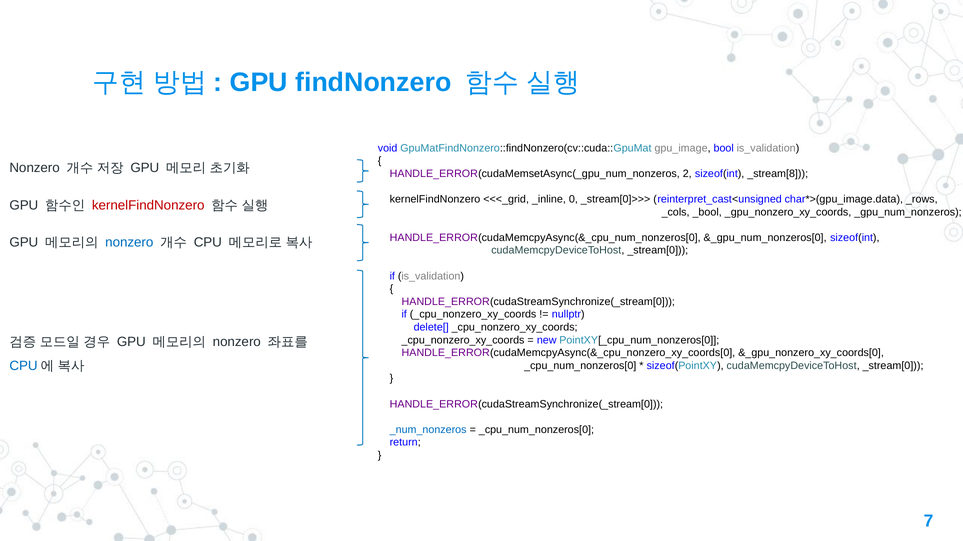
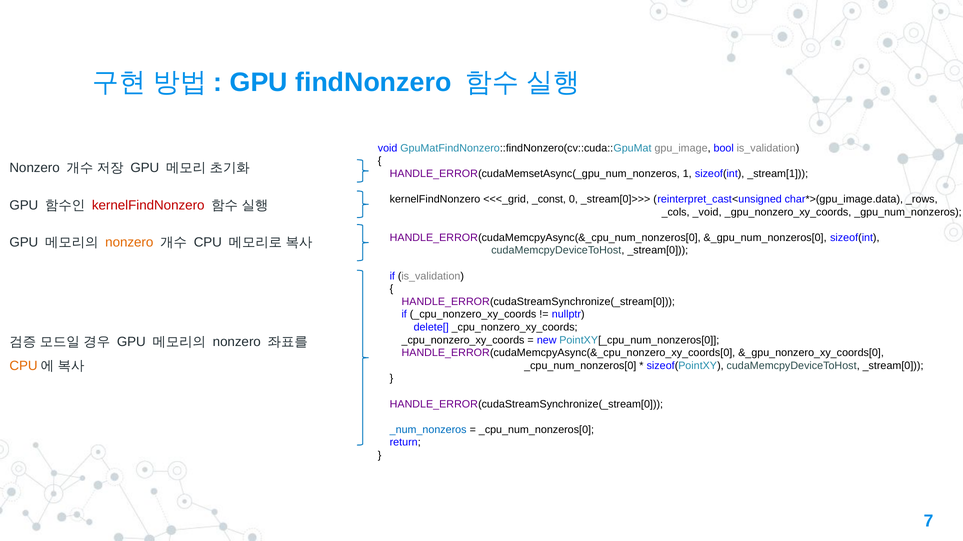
2: 2 -> 1 (687, 174)
_stream[8: _stream[8 -> _stream[1 (778, 174)
_inline: _inline -> _const (549, 200)
_bool: _bool -> _void (707, 212)
nonzero colour: blue -> orange (129, 243)
CPU colour: blue -> orange (24, 366)
